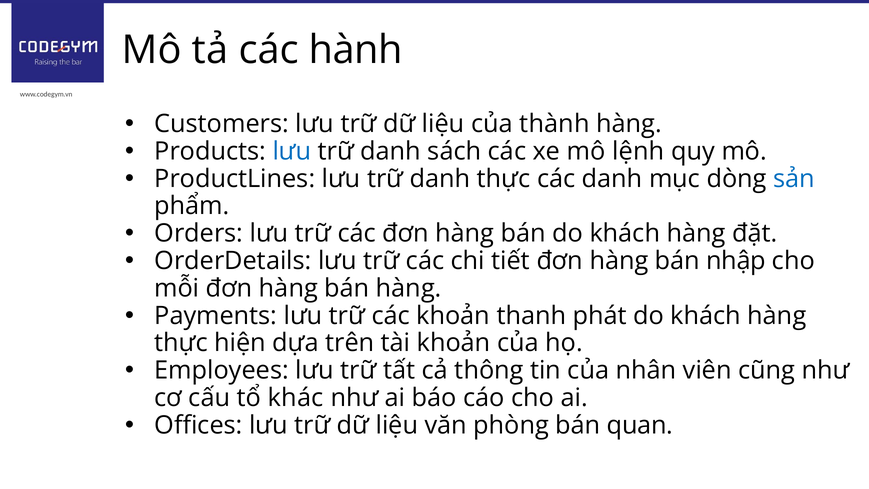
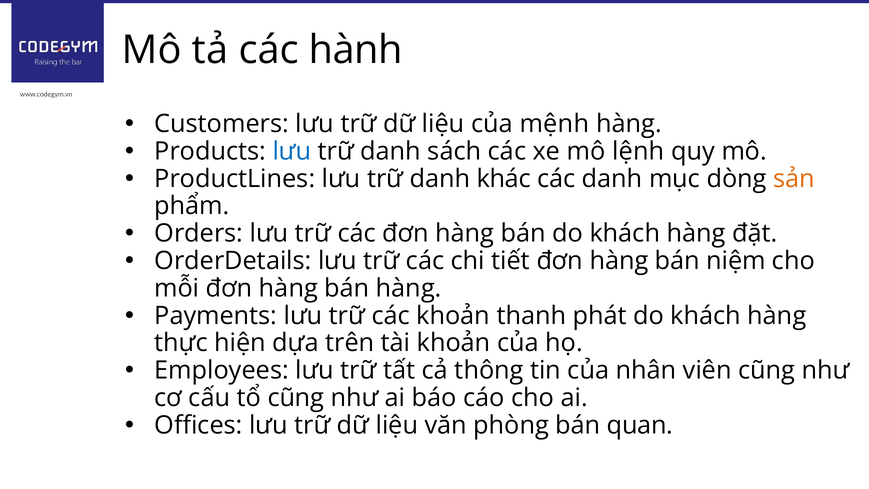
thành: thành -> mệnh (554, 124)
danh thực: thực -> khác (504, 179)
sản colour: blue -> orange (794, 179)
nhập: nhập -> niệm (736, 261)
tổ khác: khác -> cũng (296, 398)
